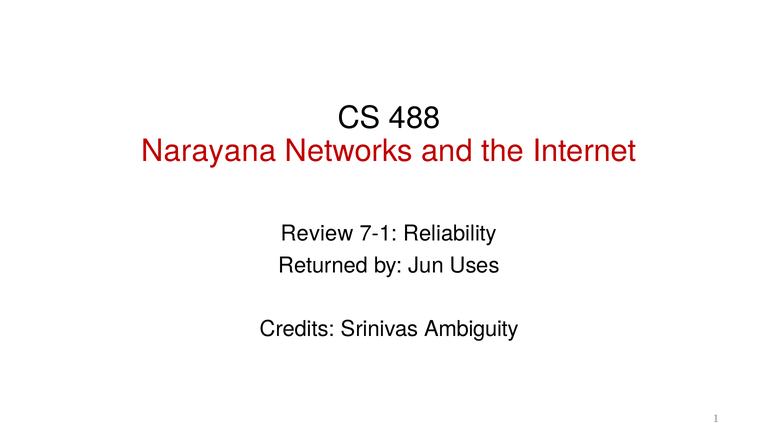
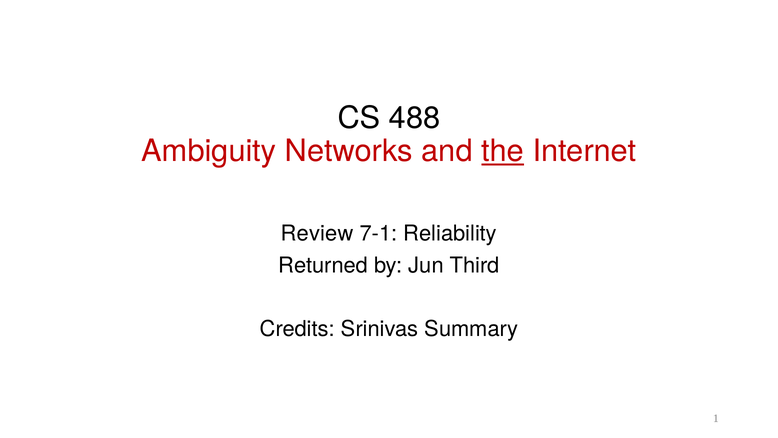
Narayana: Narayana -> Ambiguity (209, 151)
the underline: none -> present (503, 151)
Uses: Uses -> Third (475, 265)
Ambiguity: Ambiguity -> Summary (471, 329)
